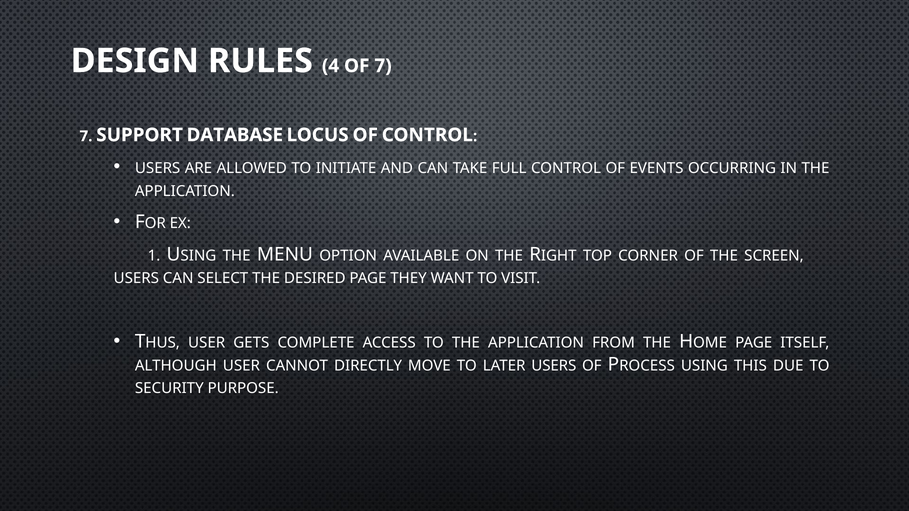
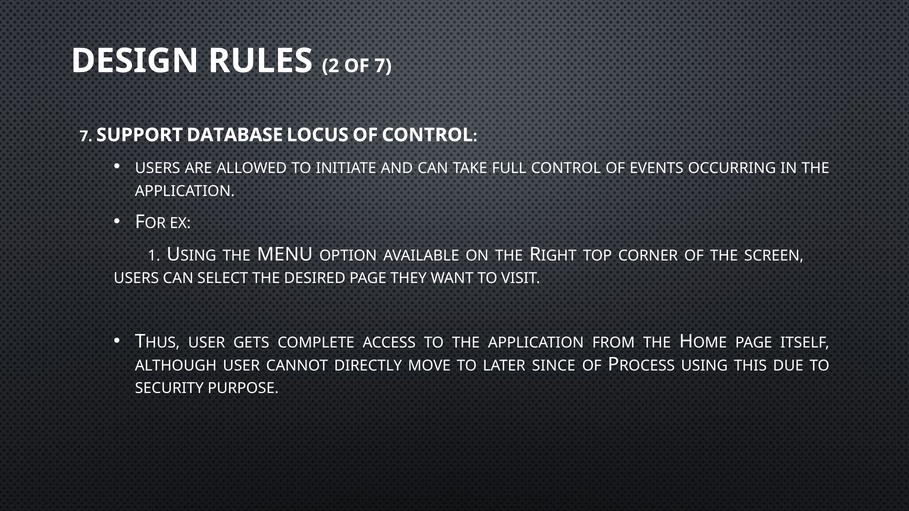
4: 4 -> 2 (331, 66)
LATER USERS: USERS -> SINCE (554, 366)
